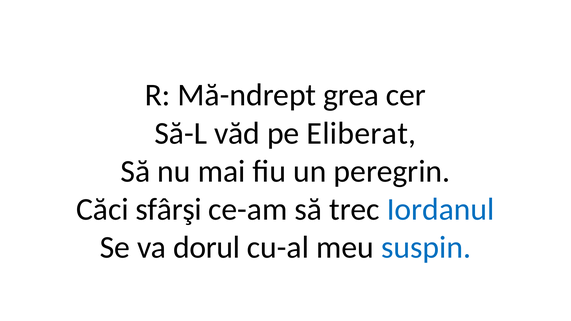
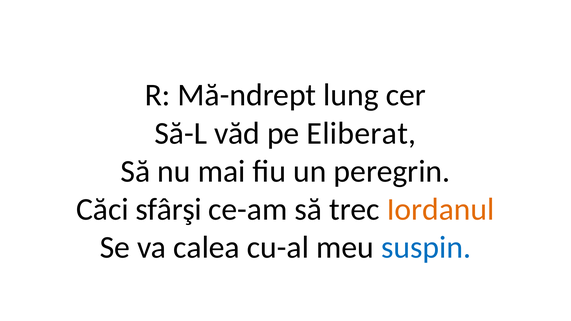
grea: grea -> lung (351, 95)
Iordanul colour: blue -> orange (441, 209)
dorul: dorul -> calea (207, 247)
